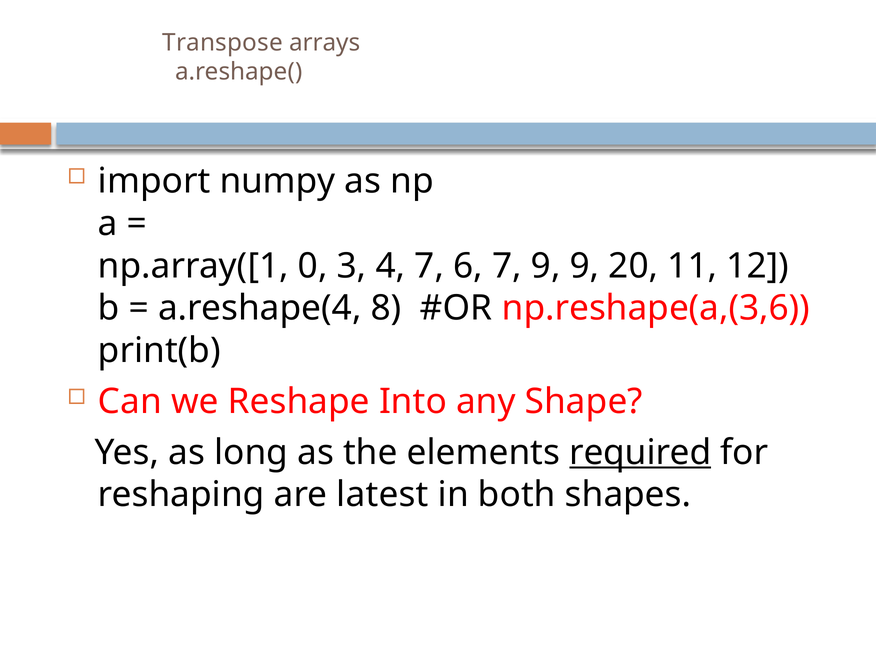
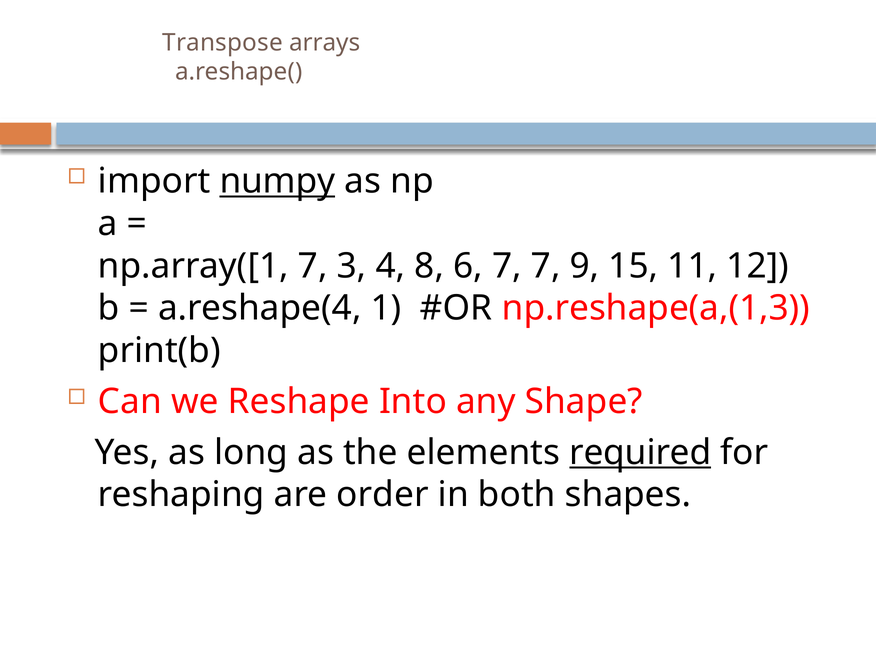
numpy underline: none -> present (278, 181)
np.array([1 0: 0 -> 7 (313, 266)
4 7: 7 -> 8 (429, 266)
7 9: 9 -> 7 (546, 266)
20: 20 -> 15 (633, 266)
8: 8 -> 1 (386, 308)
np.reshape(a,(3,6: np.reshape(a,(3,6 -> np.reshape(a,(1,3 (656, 308)
latest: latest -> order (383, 495)
